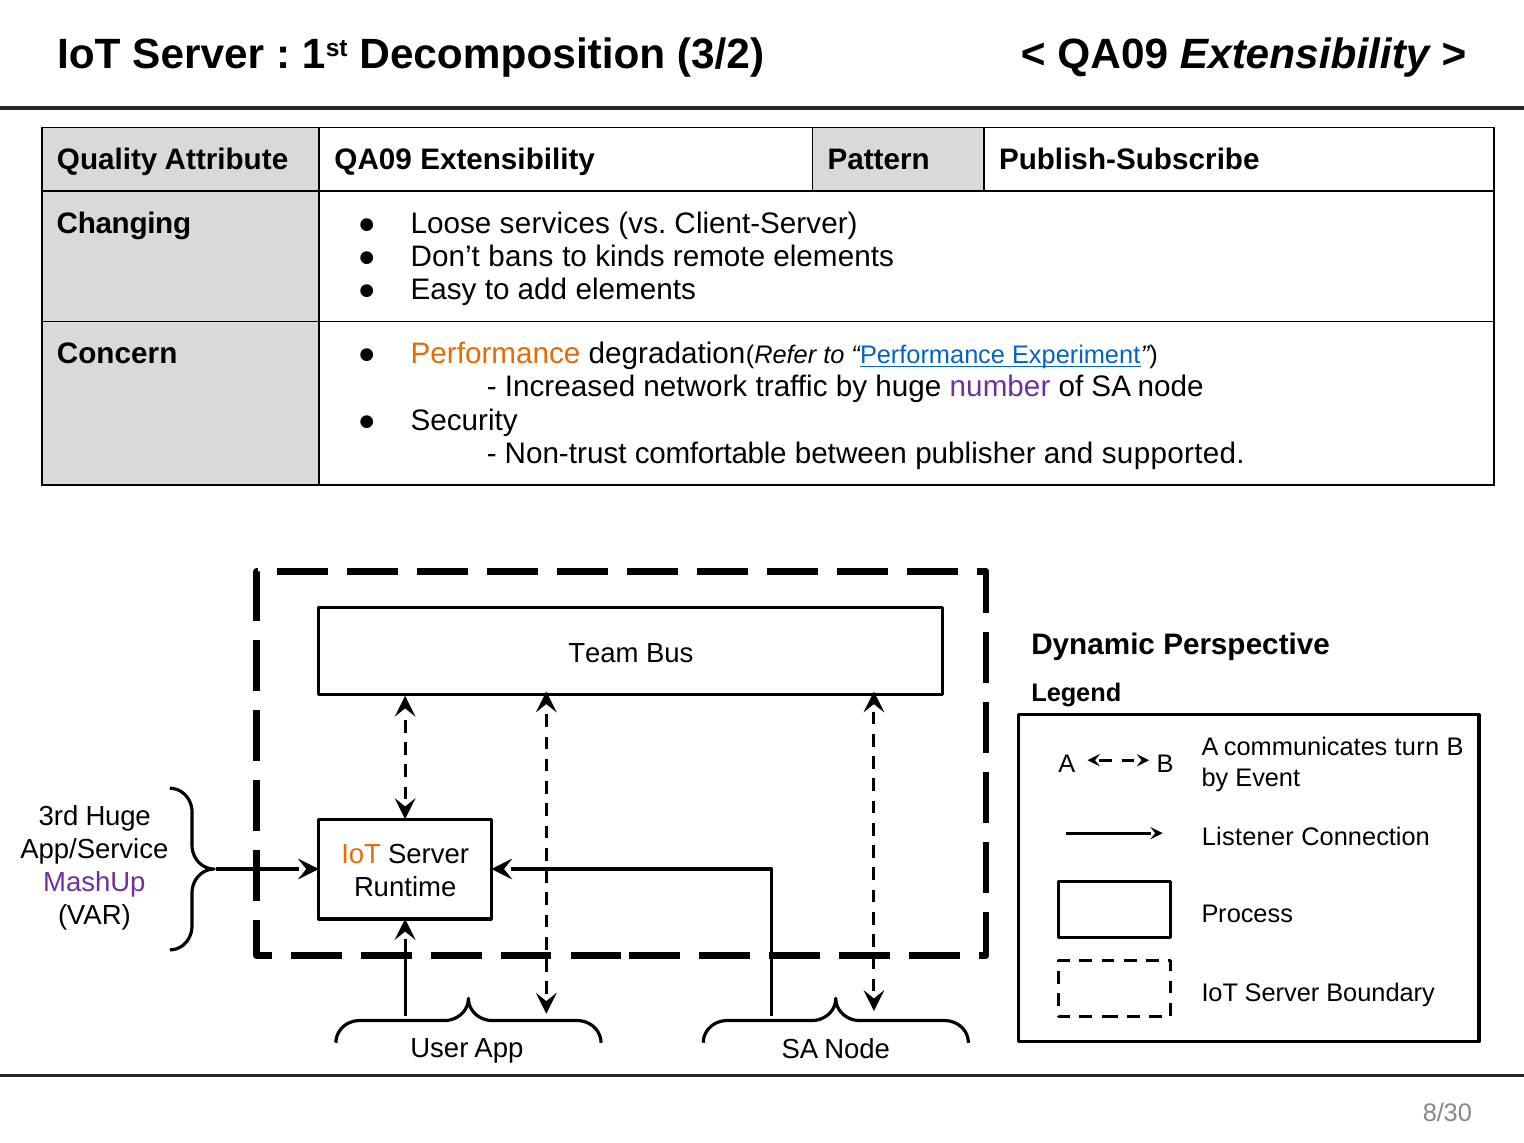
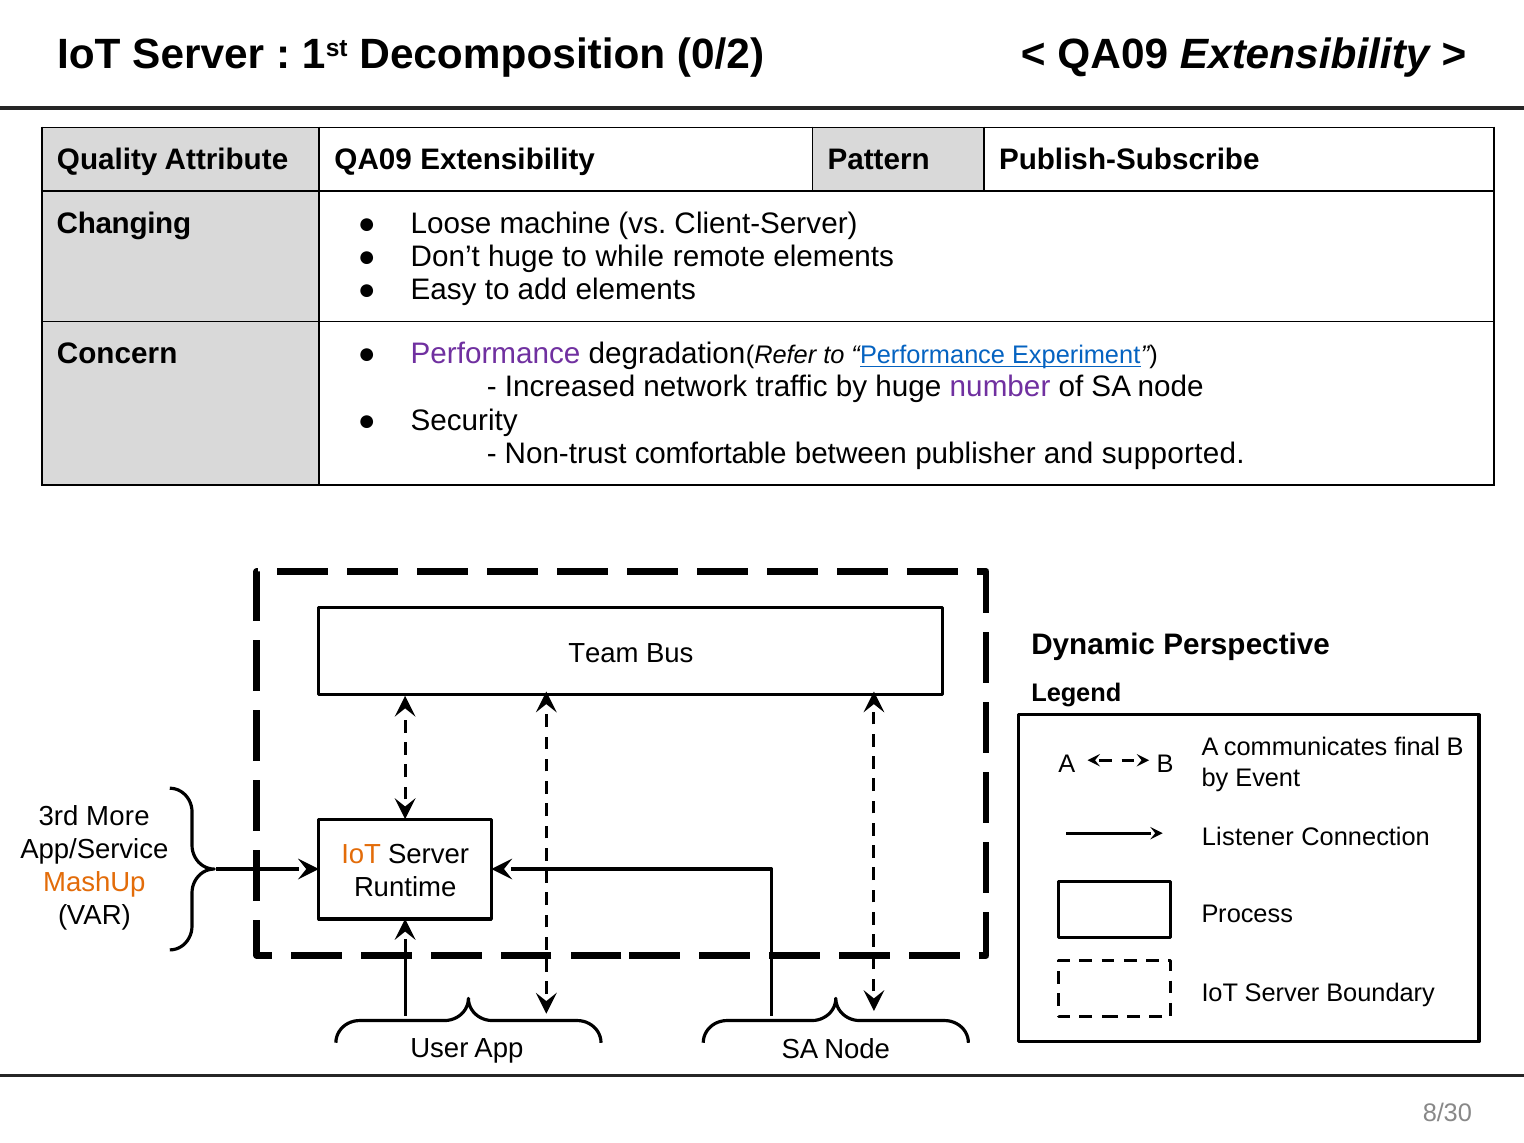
3/2: 3/2 -> 0/2 (721, 55)
services: services -> machine (555, 224)
Don’t bans: bans -> huge (521, 257)
kinds: kinds -> while (630, 257)
Performance colour: orange -> purple (496, 354)
turn: turn -> final (1417, 747)
3rd Huge: Huge -> More (118, 816)
MashUp colour: purple -> orange (94, 883)
